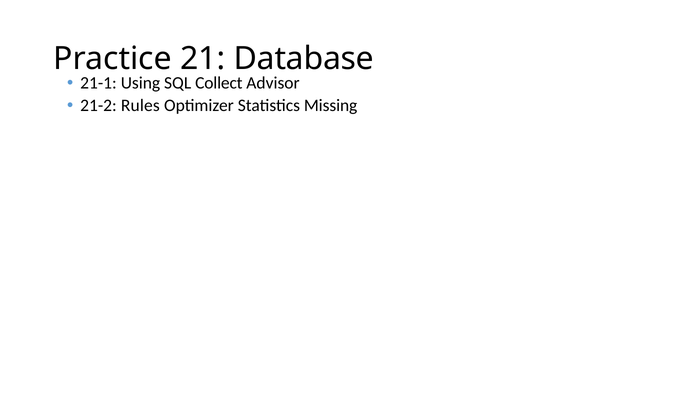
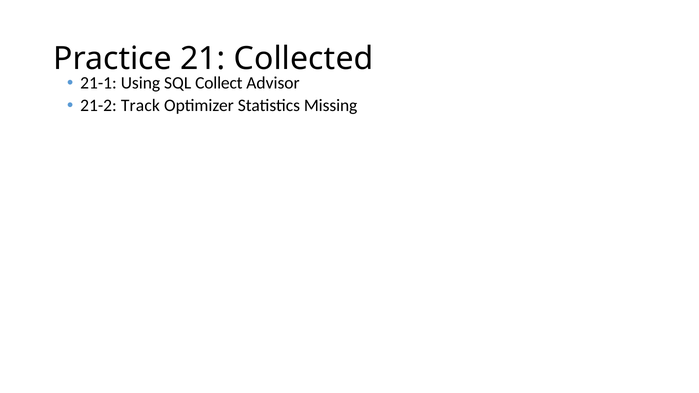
Database: Database -> Collected (304, 59)
Rules: Rules -> Track (140, 106)
